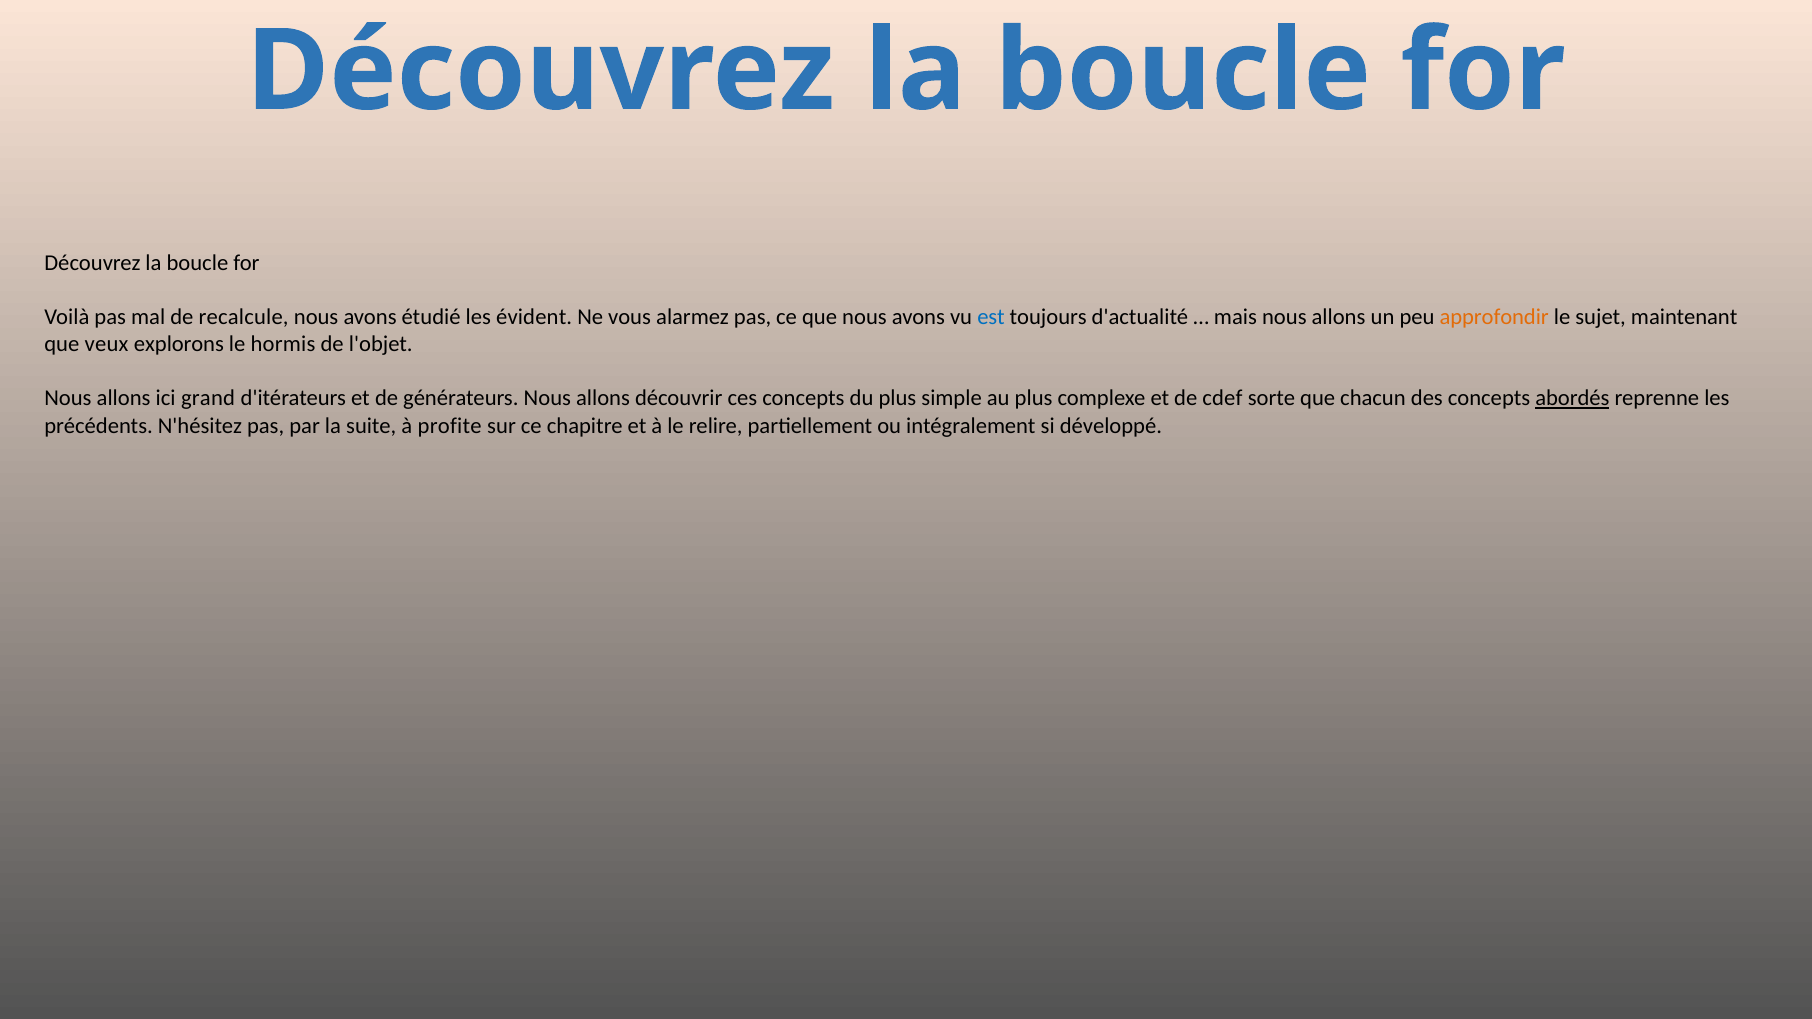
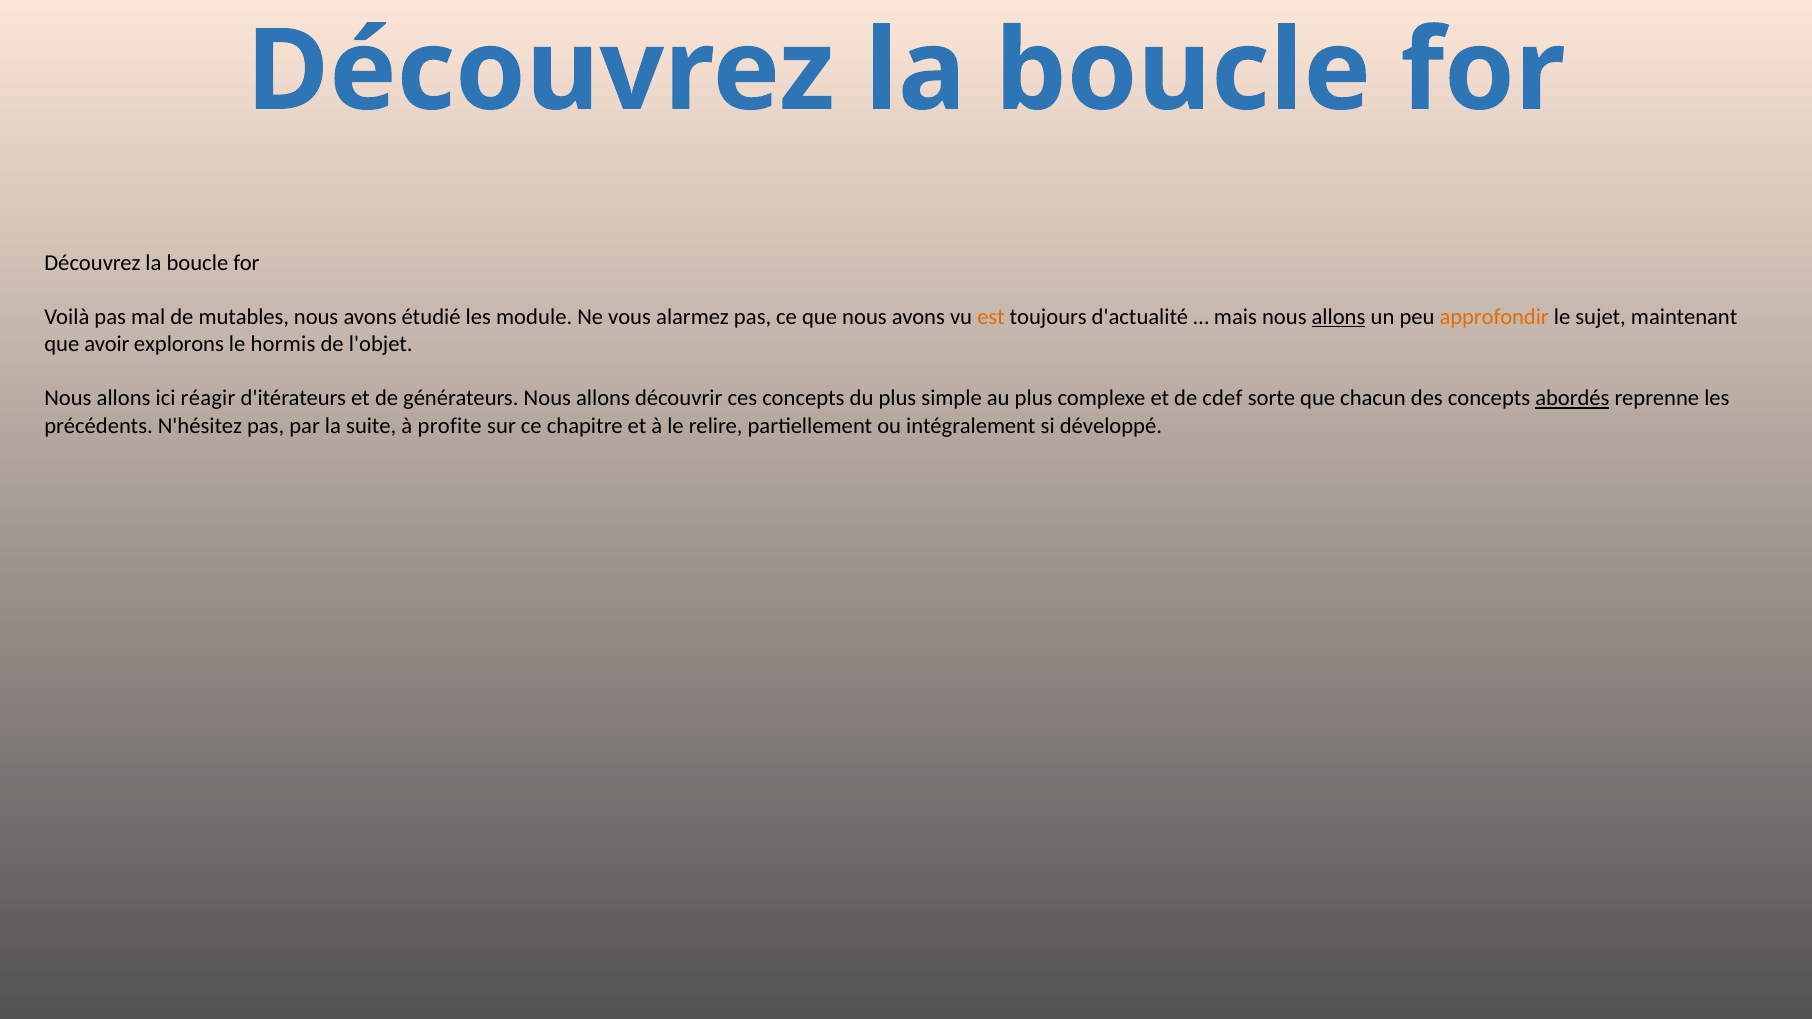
recalcule: recalcule -> mutables (244, 317)
évident: évident -> module (534, 317)
est colour: blue -> orange (991, 317)
allons underline: none -> present (1338, 317)
veux: veux -> avoir (107, 344)
grand: grand -> réagir (208, 399)
